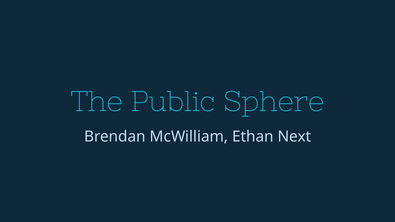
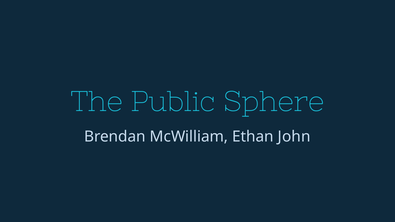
Next: Next -> John (294, 137)
